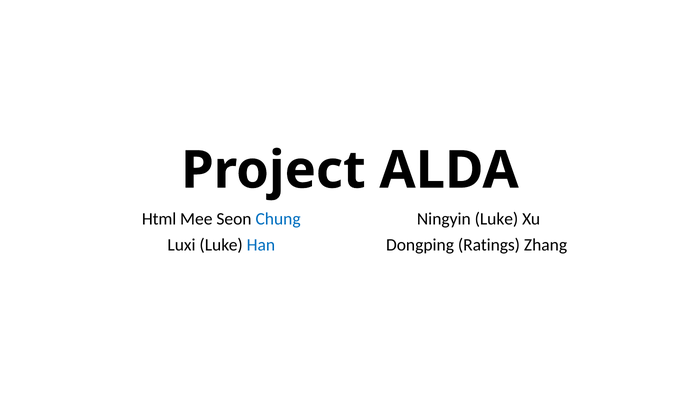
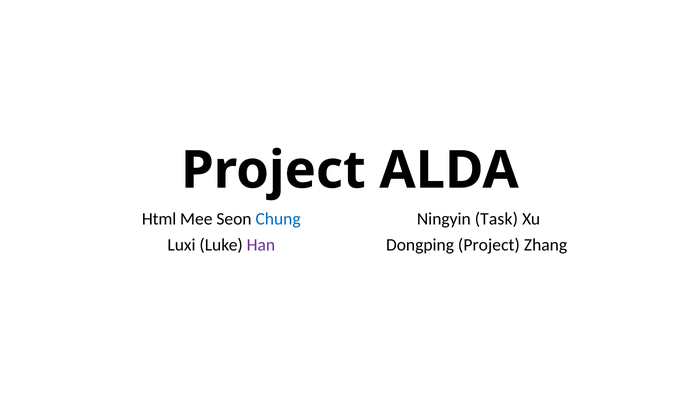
Ningyin Luke: Luke -> Task (496, 219)
Han colour: blue -> purple (261, 245)
Dongping Ratings: Ratings -> Project (489, 245)
